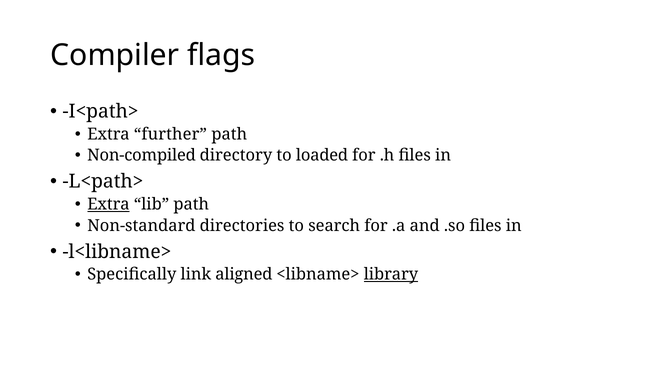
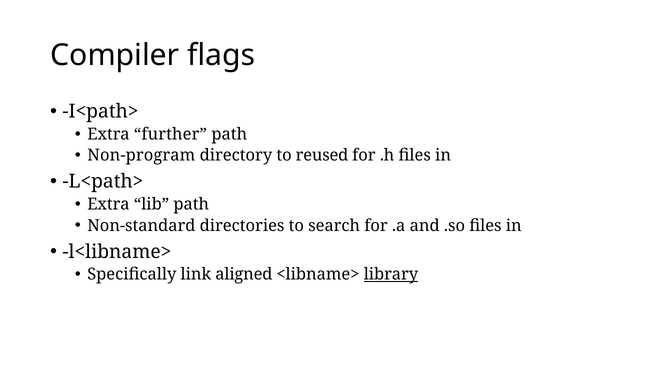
Non-compiled: Non-compiled -> Non-program (141, 155)
loaded: loaded -> reused (322, 155)
Extra underline: present -> none (108, 204)
